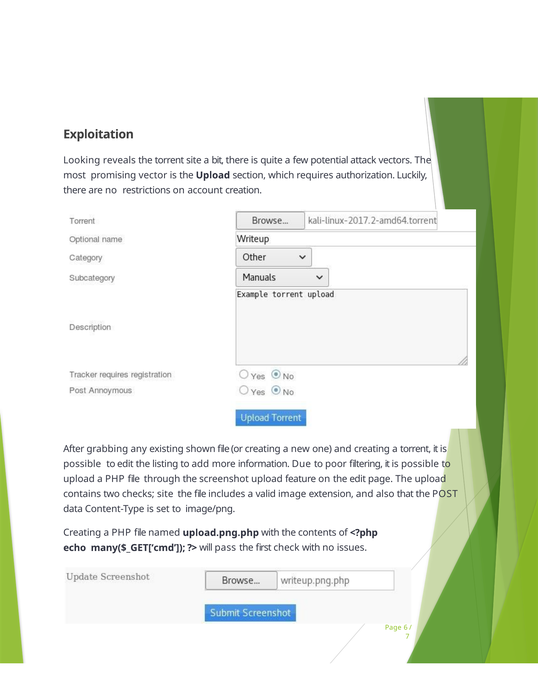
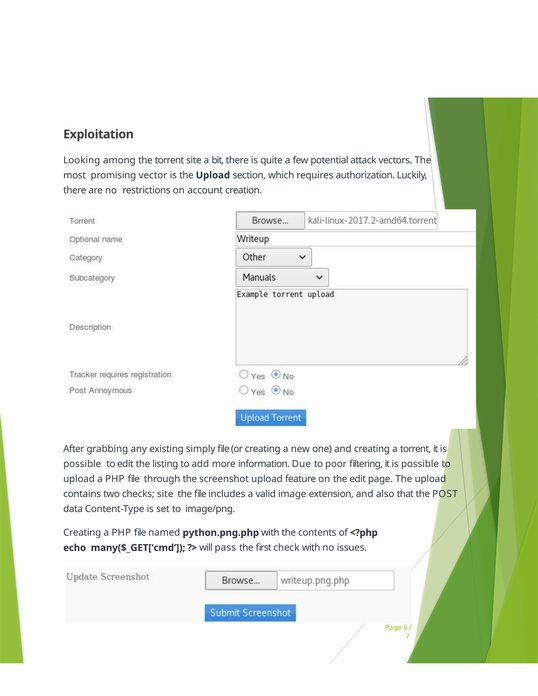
reveals: reveals -> among (119, 160)
shown: shown -> simply (201, 449)
upload.png.php: upload.png.php -> python.png.php (221, 533)
